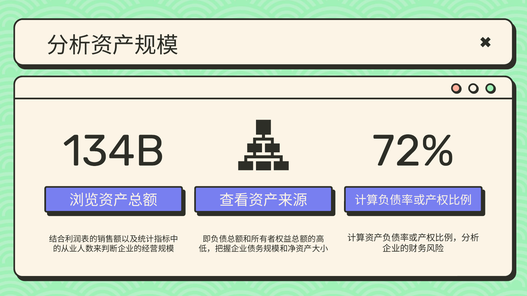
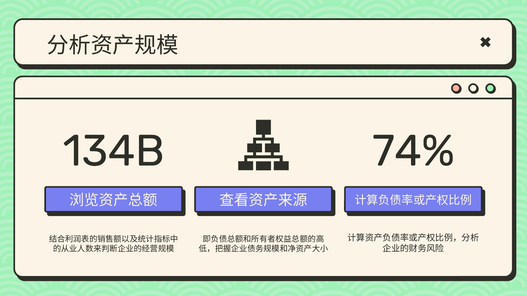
72%: 72% -> 74% (414, 151)
